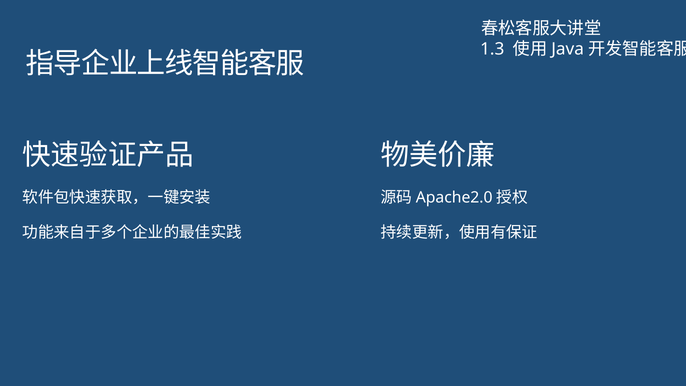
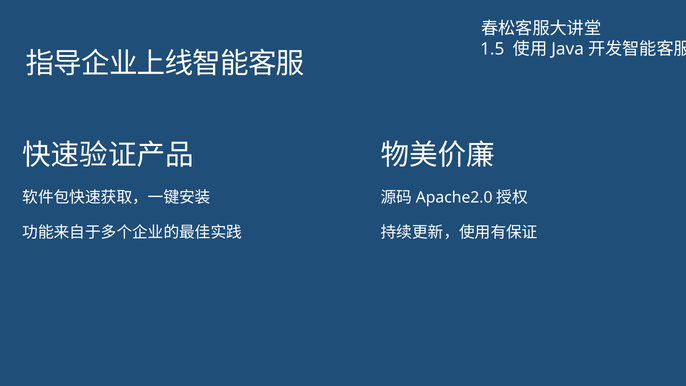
1.3: 1.3 -> 1.5 (492, 49)
